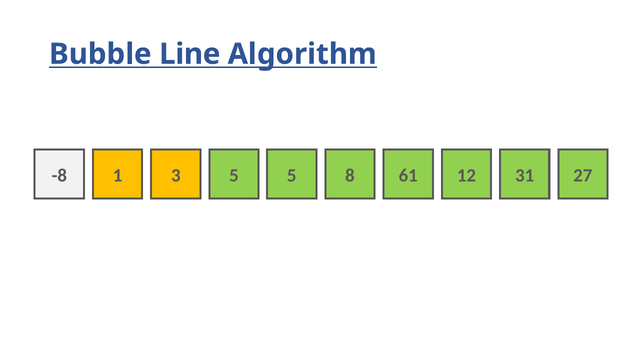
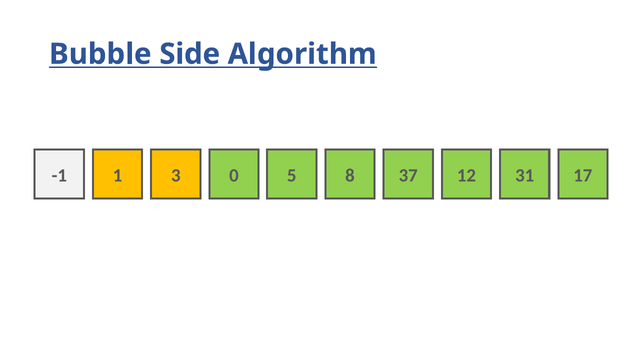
Line: Line -> Side (190, 54)
-8: -8 -> -1 (59, 176)
3 5: 5 -> 0 (234, 176)
61: 61 -> 37 (408, 176)
27: 27 -> 17 (583, 176)
